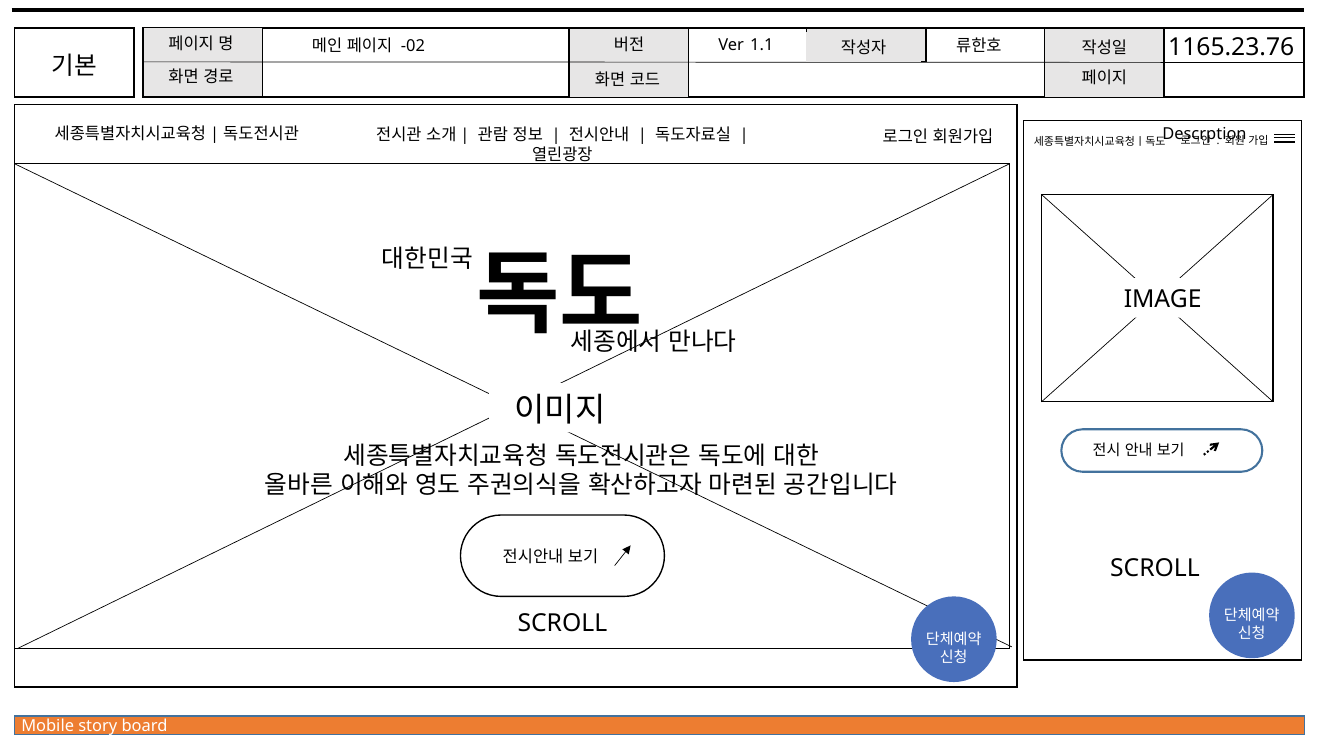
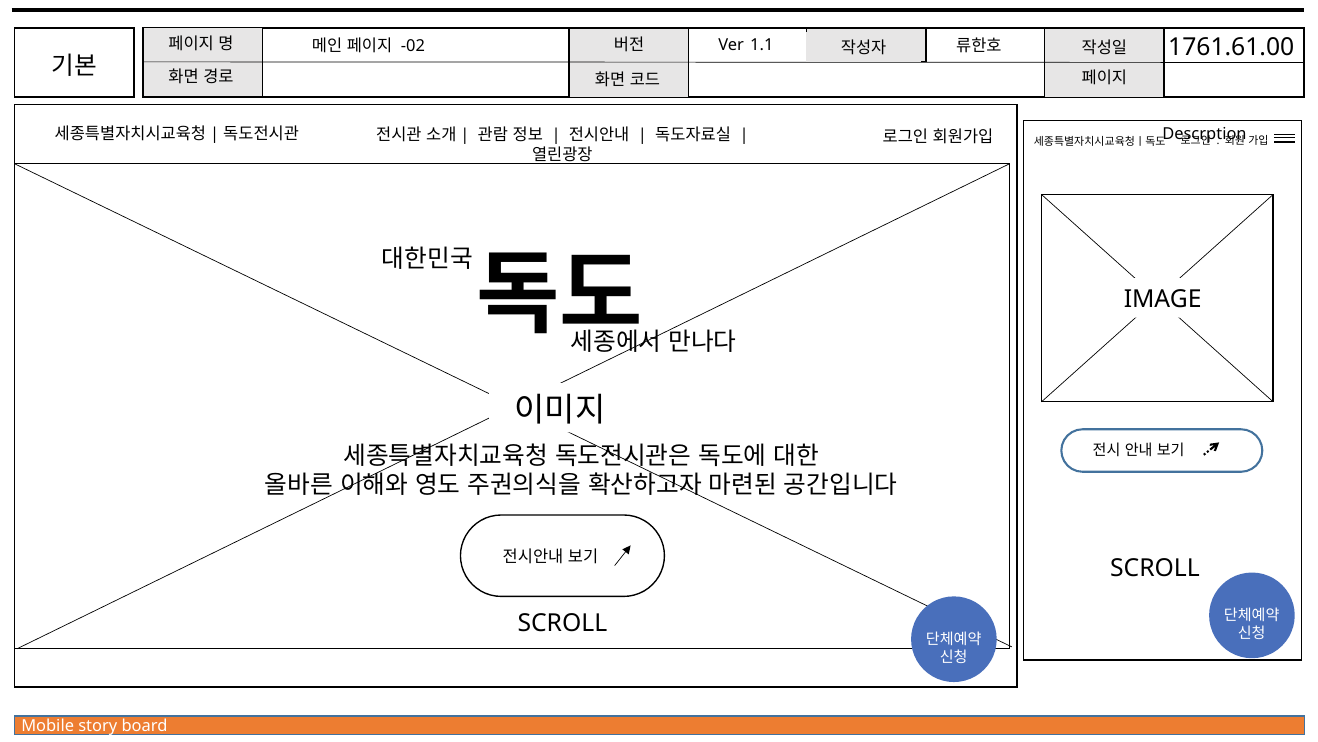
1165.23.76: 1165.23.76 -> 1761.61.00 (1231, 47)
